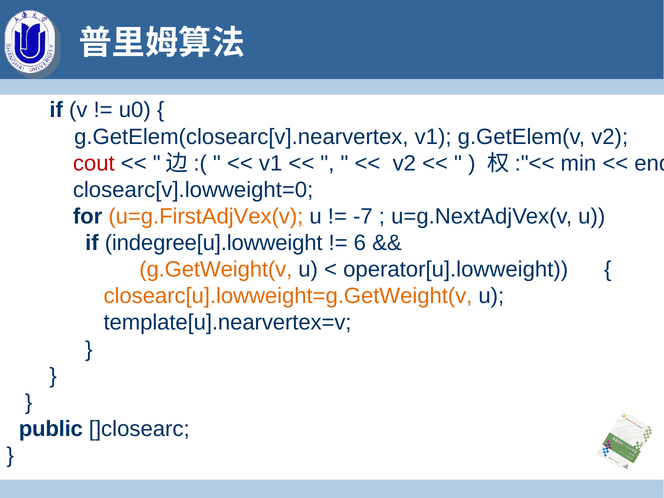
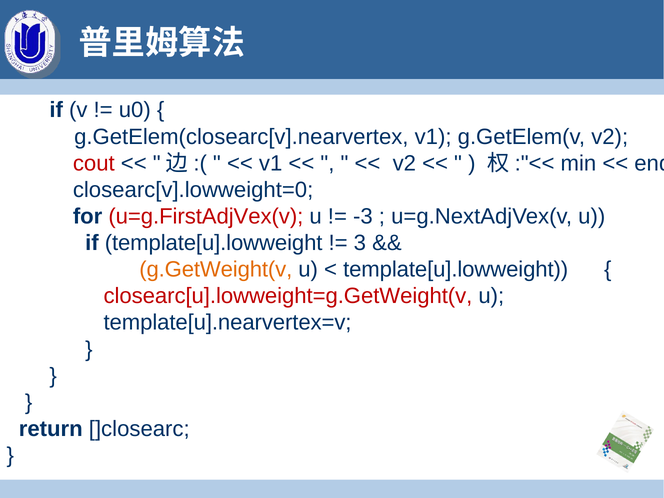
u=g.FirstAdjVex(v colour: orange -> red (206, 216)
-7: -7 -> -3 (363, 216)
if indegree[u].lowweight: indegree[u].lowweight -> template[u].lowweight (214, 243)
6: 6 -> 3 (360, 243)
operator[u].lowweight: operator[u].lowweight -> template[u].lowweight (456, 270)
closearc[u].lowweight=g.GetWeight(v colour: orange -> red (288, 296)
public: public -> return (51, 429)
